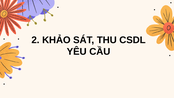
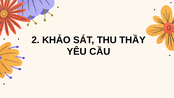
CSDL: CSDL -> THẦY (133, 40)
